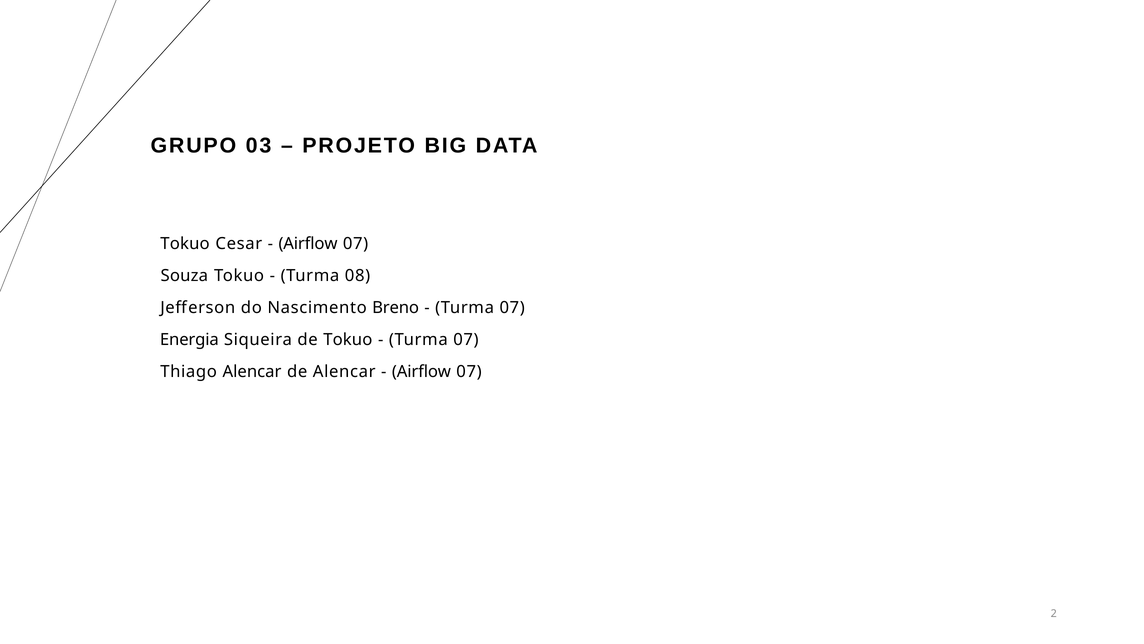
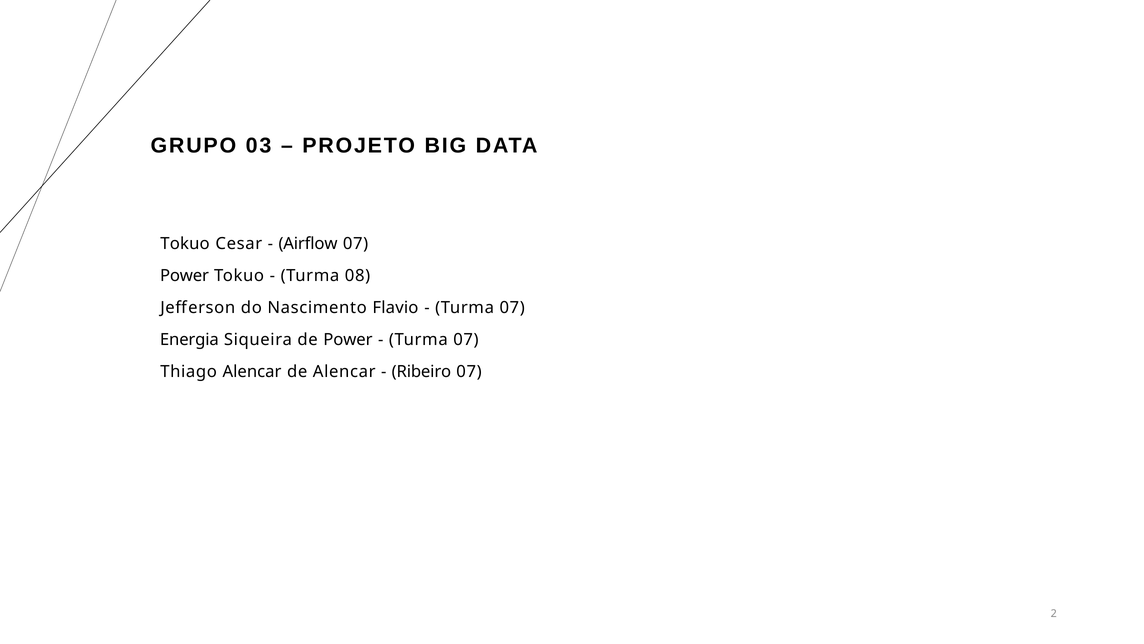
Souza: Souza -> Power (184, 276)
Breno: Breno -> Flavio (395, 307)
de Tokuo: Tokuo -> Power (348, 339)
Airflow: Airflow -> Ribeiro (421, 371)
